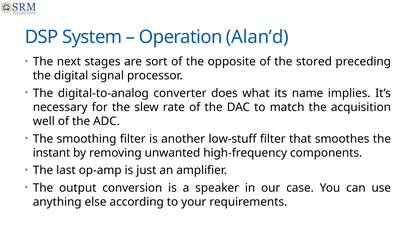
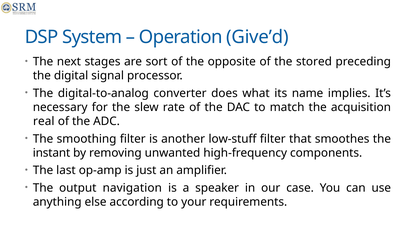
Alan’d: Alan’d -> Give’d (257, 37)
well: well -> real (44, 121)
conversion: conversion -> navigation (132, 188)
